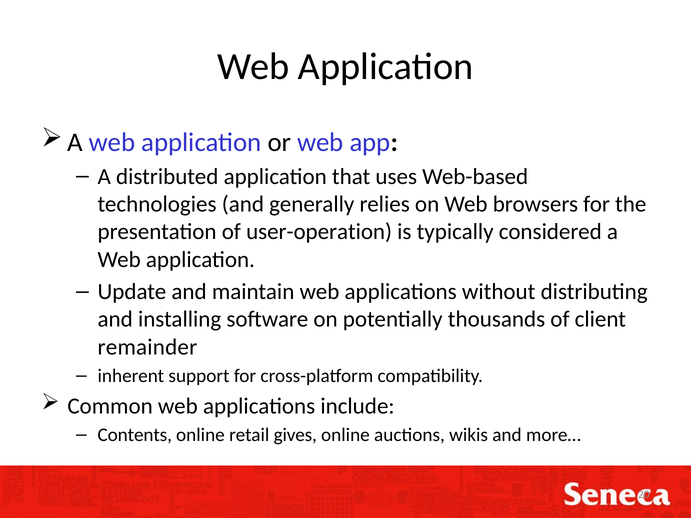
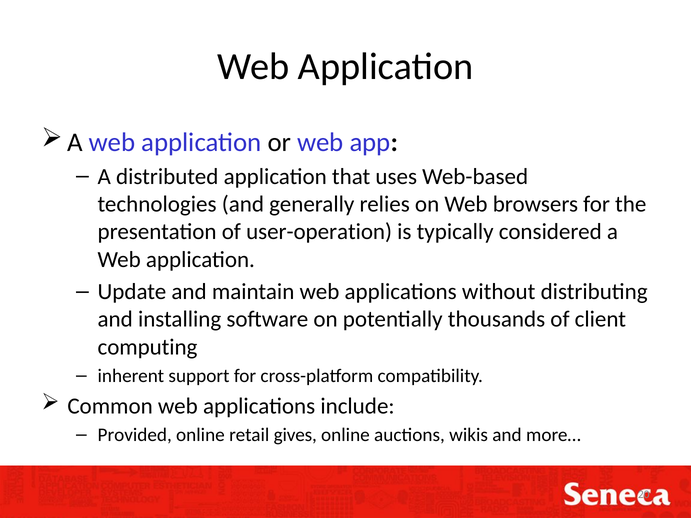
remainder: remainder -> computing (148, 347)
Contents: Contents -> Provided (135, 435)
